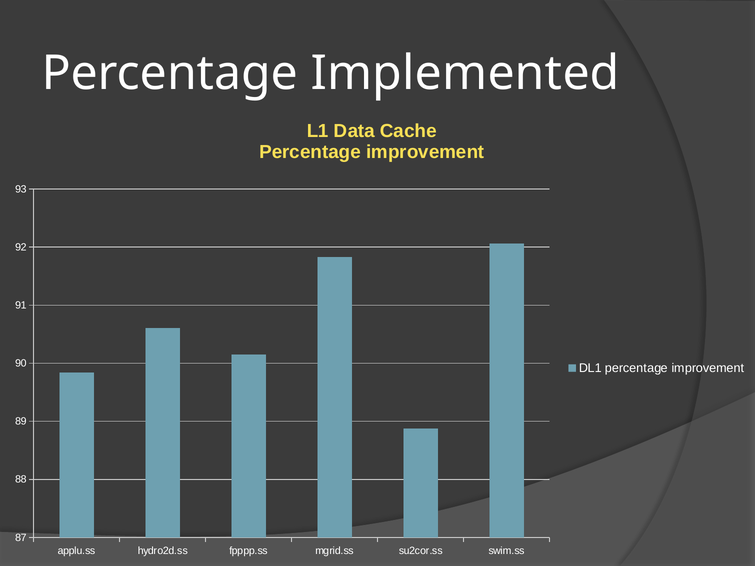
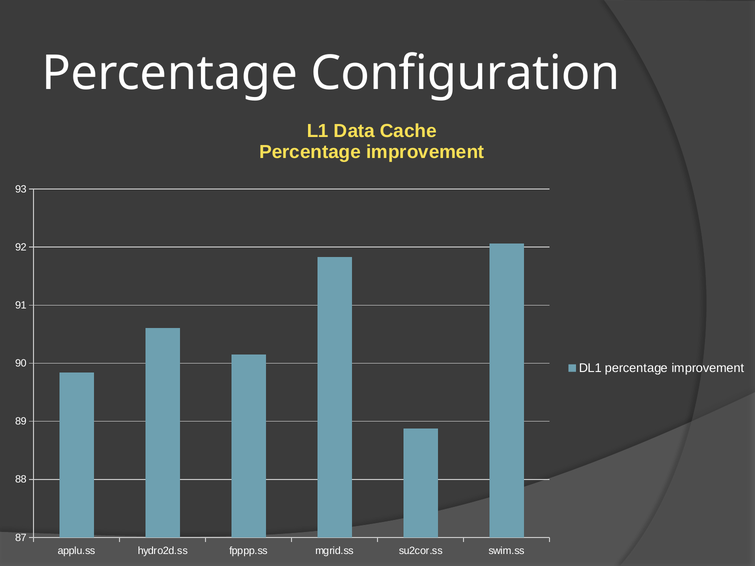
Implemented: Implemented -> Configuration (465, 73)
